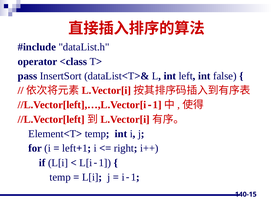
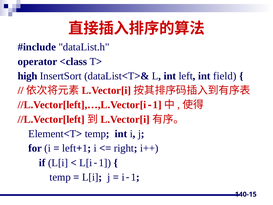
pass: pass -> high (28, 76)
false: false -> field (225, 76)
